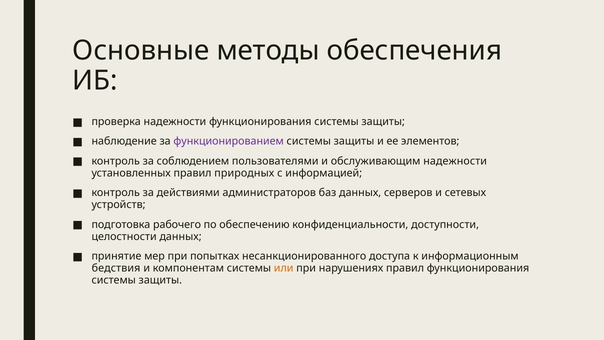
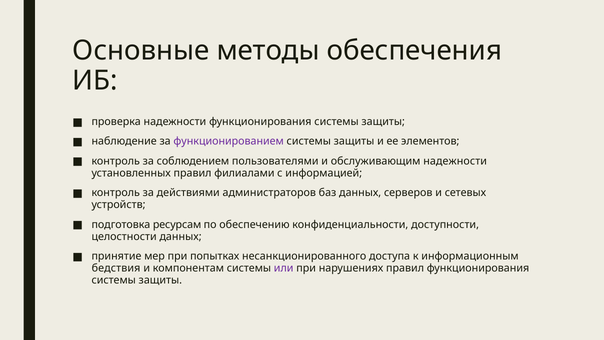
природных: природных -> филиалами (244, 173)
рабочего: рабочего -> ресурсам (177, 224)
или colour: orange -> purple (284, 268)
